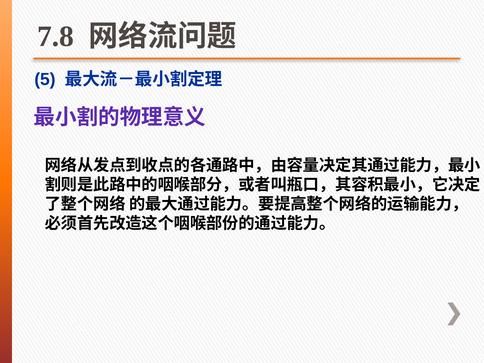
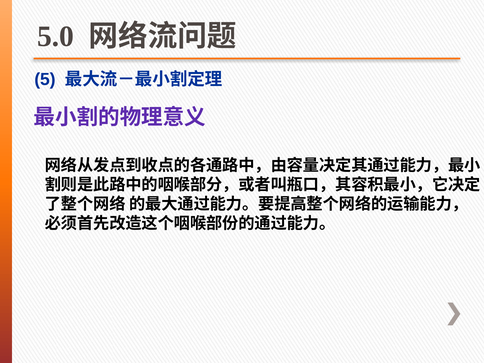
7.8: 7.8 -> 5.0 (56, 36)
